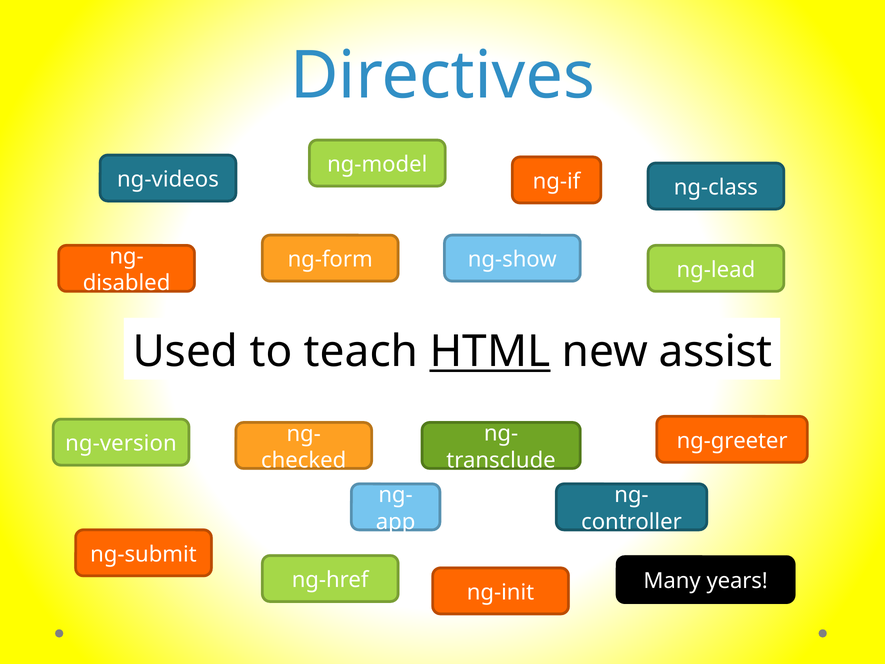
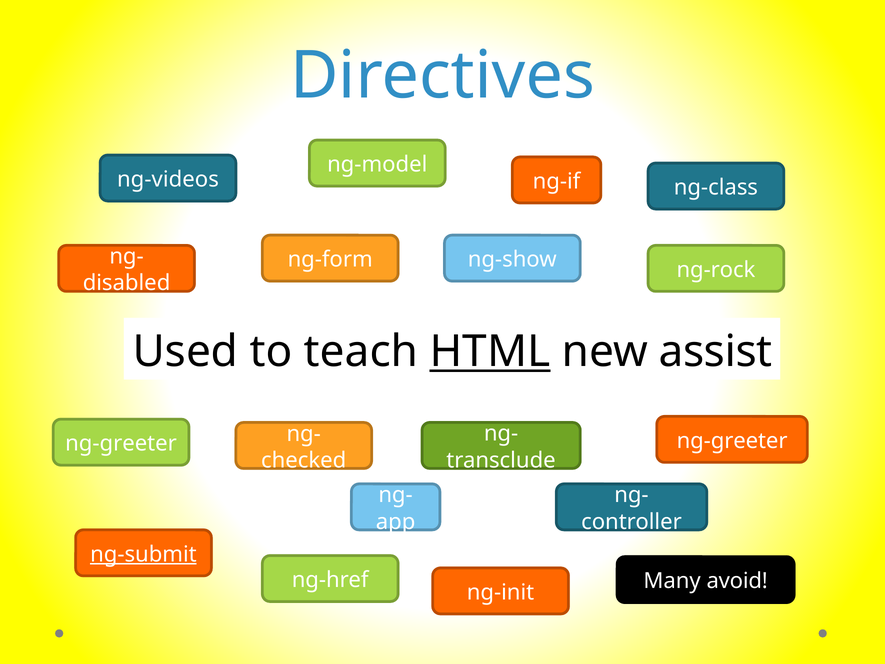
ng-lead: ng-lead -> ng-rock (716, 270)
ng-version: ng-version -> ng-greeter (121, 444)
ng-submit underline: none -> present (143, 554)
years: years -> avoid (737, 581)
